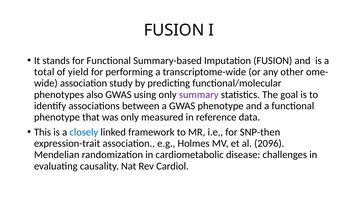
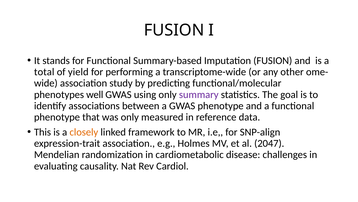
also: also -> well (95, 94)
closely colour: blue -> orange (84, 132)
SNP-then: SNP-then -> SNP-align (260, 132)
2096: 2096 -> 2047 (269, 143)
